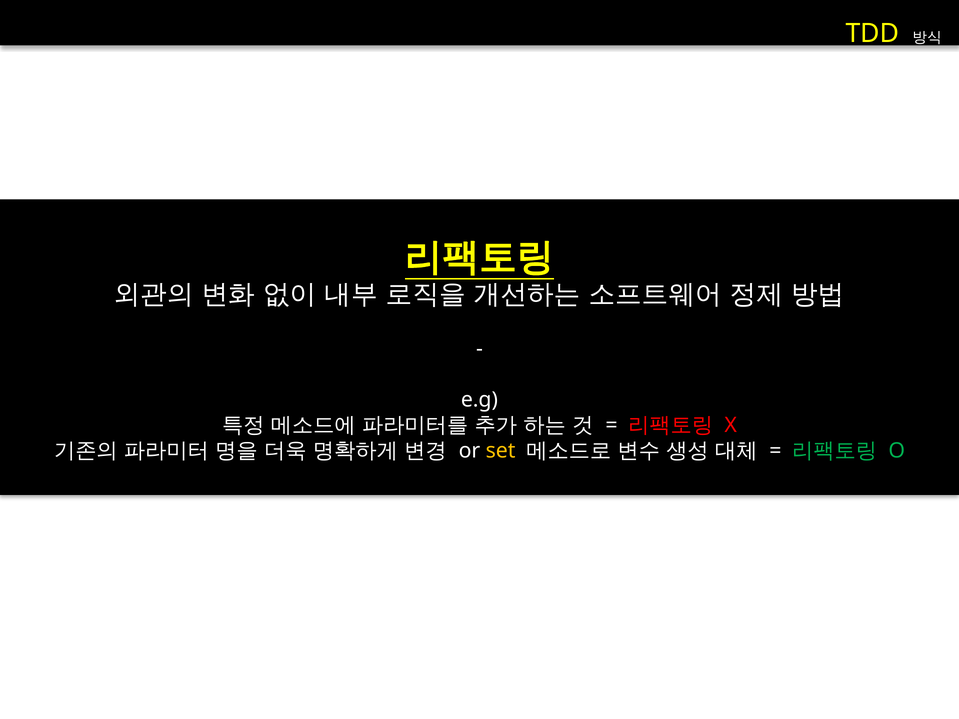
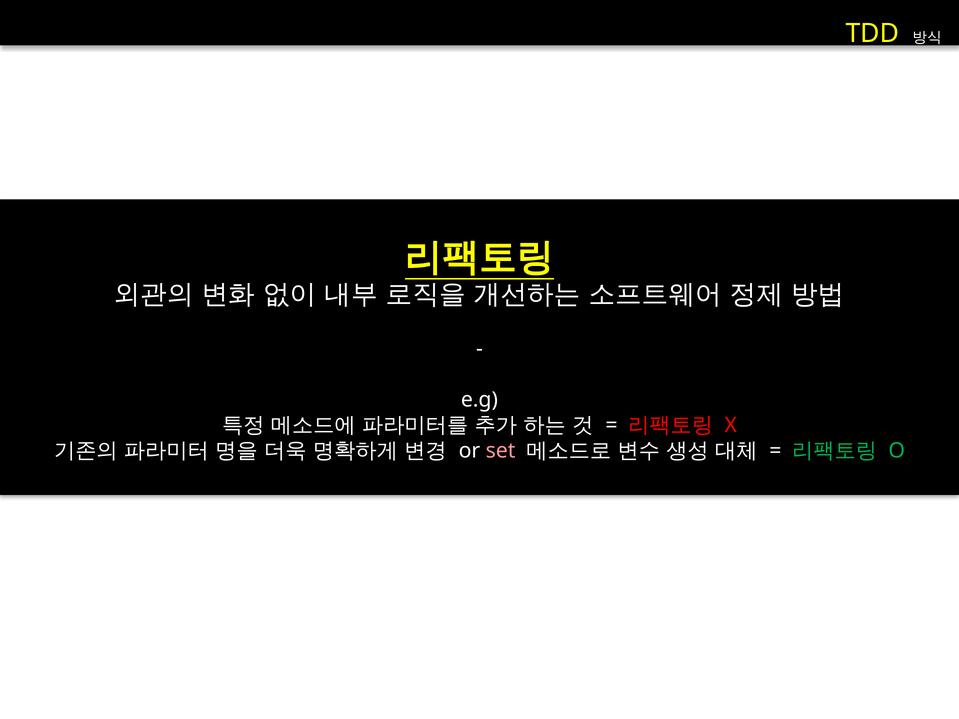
set colour: yellow -> pink (501, 451)
